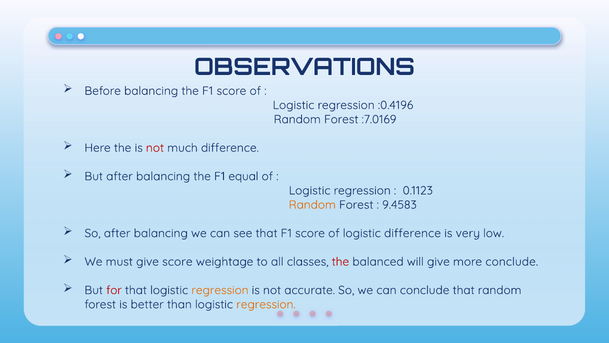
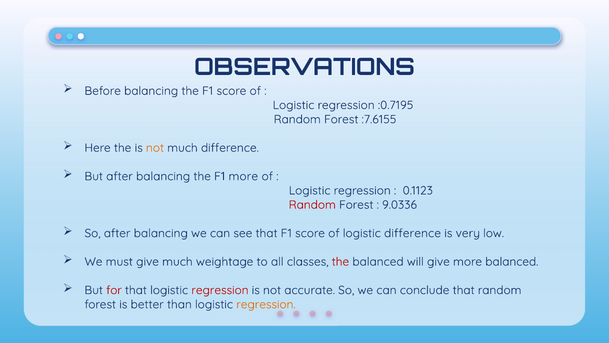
:0.4196: :0.4196 -> :0.7195 (396, 105)
:7.0169: :7.0169 -> :7.6155 (379, 119)
not colour: red -> orange (155, 148)
F1 equal: equal -> more (243, 176)
Random colour: orange -> red (312, 205)
9.4583: 9.4583 -> 9.0336 (400, 205)
give score: score -> much (177, 261)
more conclude: conclude -> balanced (512, 261)
regression colour: orange -> red (220, 290)
